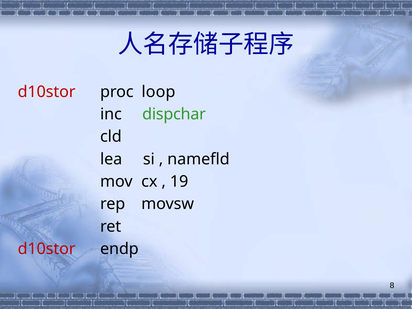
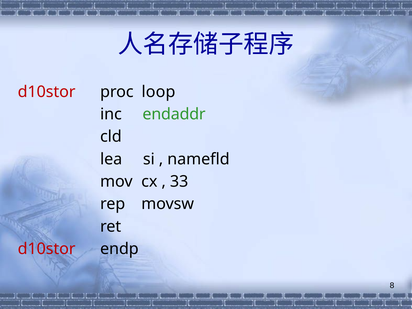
dispchar: dispchar -> endaddr (174, 114)
19: 19 -> 33 (179, 182)
